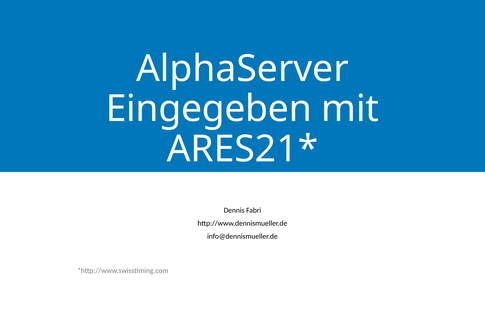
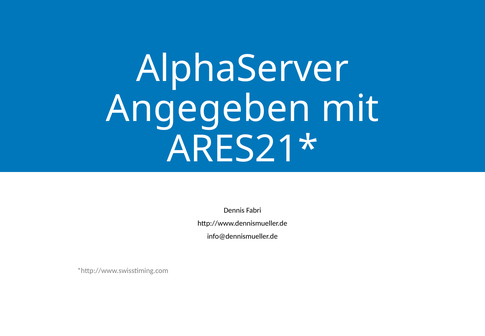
Eingegeben: Eingegeben -> Angegeben (208, 109)
